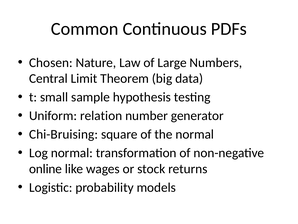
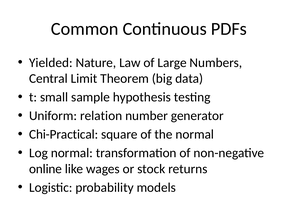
Chosen: Chosen -> Yielded (51, 63)
Chi-Bruising: Chi-Bruising -> Chi-Practical (64, 134)
